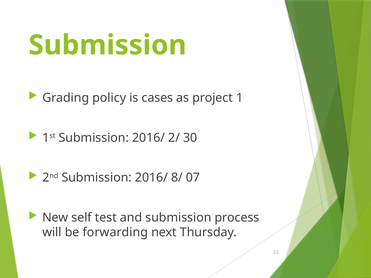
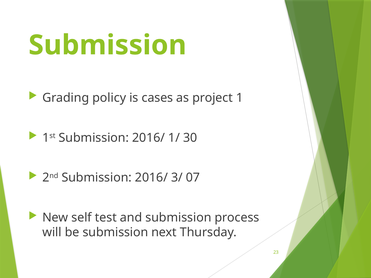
2/: 2/ -> 1/ (174, 138)
8/: 8/ -> 3/ (177, 178)
be forwarding: forwarding -> submission (115, 233)
